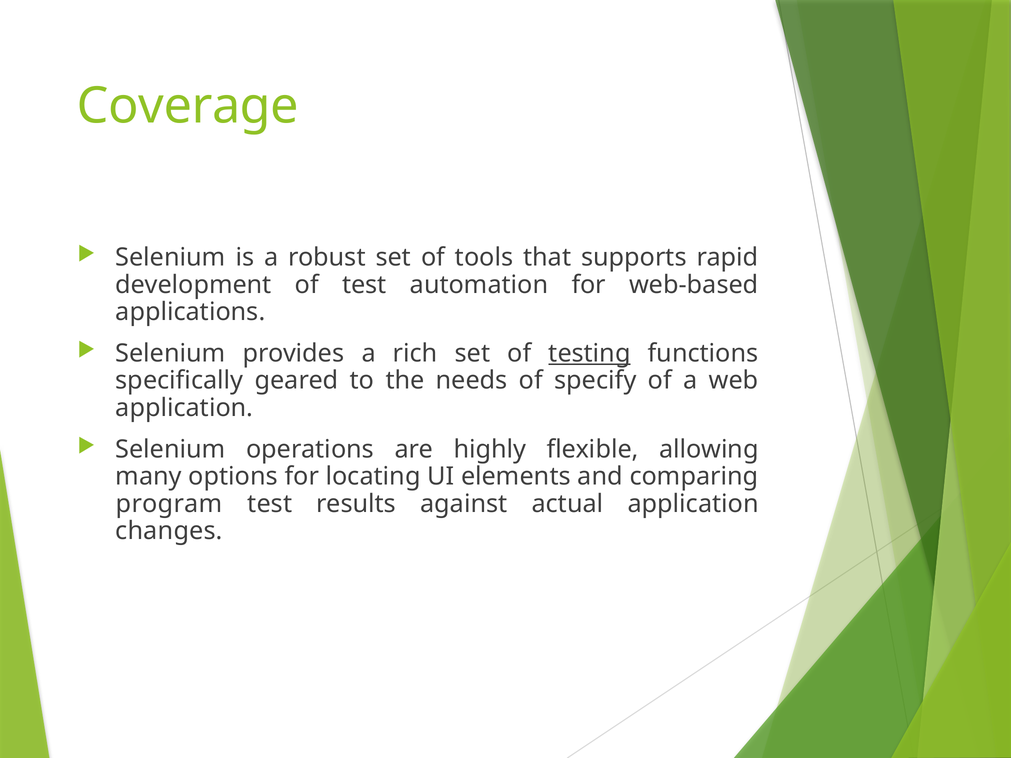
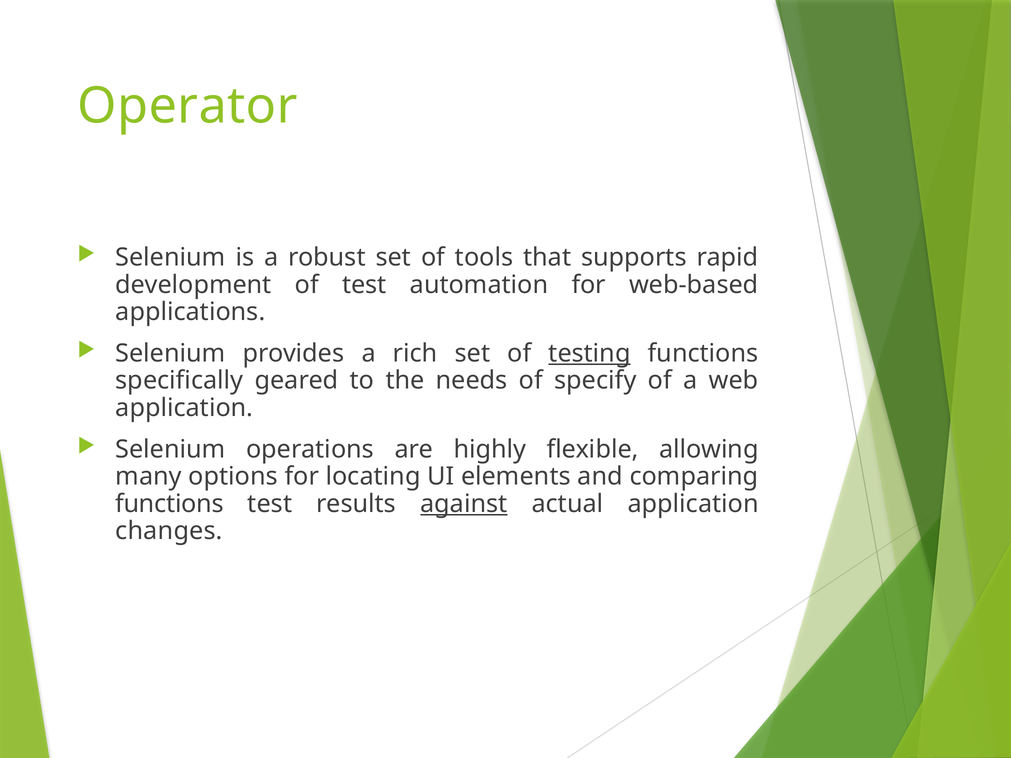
Coverage: Coverage -> Operator (188, 106)
program: program -> functions (169, 504)
against underline: none -> present (464, 504)
